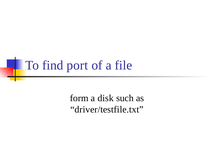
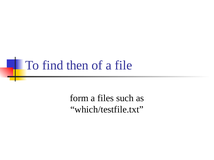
port: port -> then (77, 65)
disk: disk -> files (106, 98)
driver/testfile.txt: driver/testfile.txt -> which/testfile.txt (107, 110)
